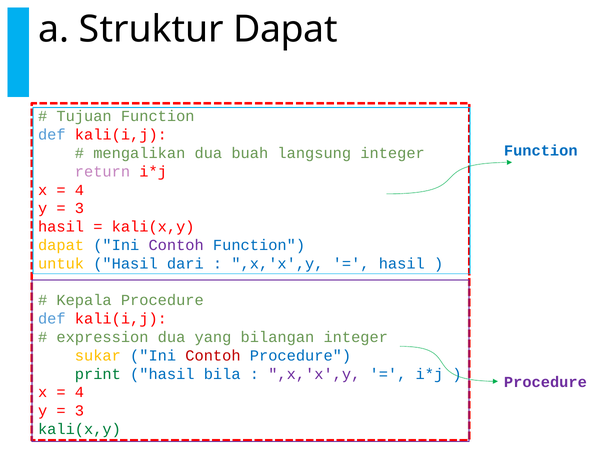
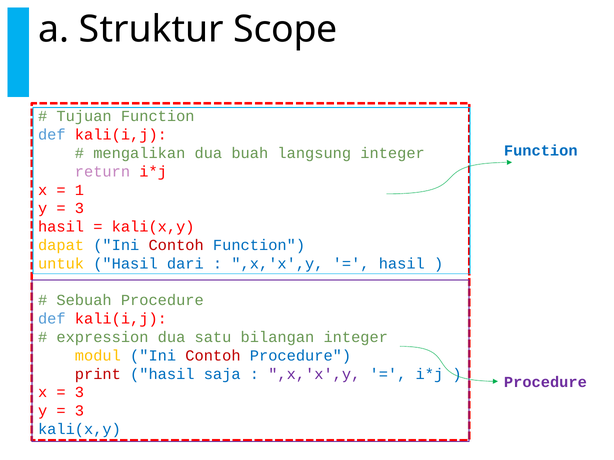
Struktur Dapat: Dapat -> Scope (285, 30)
4: 4 -> 1 (79, 190)
Contoh colour: purple -> red (176, 245)
Kepala: Kepala -> Sebuah (84, 301)
yang: yang -> satu (213, 338)
sukar: sukar -> modul (98, 356)
print colour: green -> red (98, 374)
bila: bila -> saja (222, 374)
4: 4 -> 3 (79, 393)
kali(x,y colour: green -> blue (79, 430)
